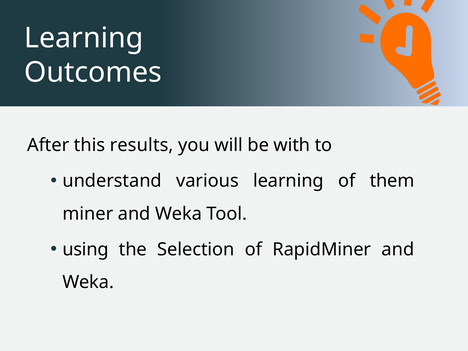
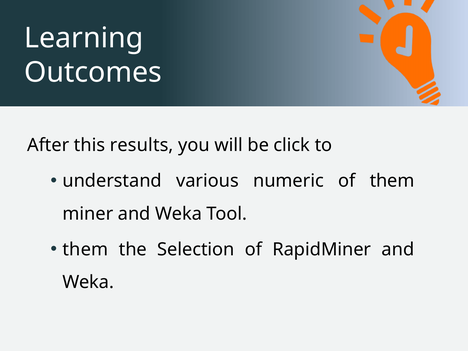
with: with -> click (292, 145)
various learning: learning -> numeric (288, 181)
using: using -> them (85, 250)
